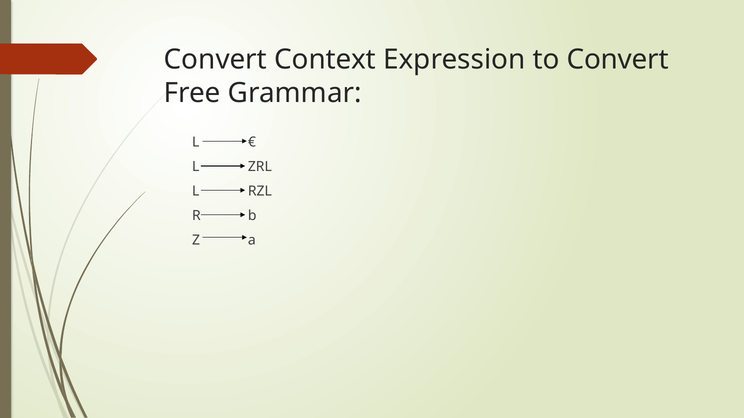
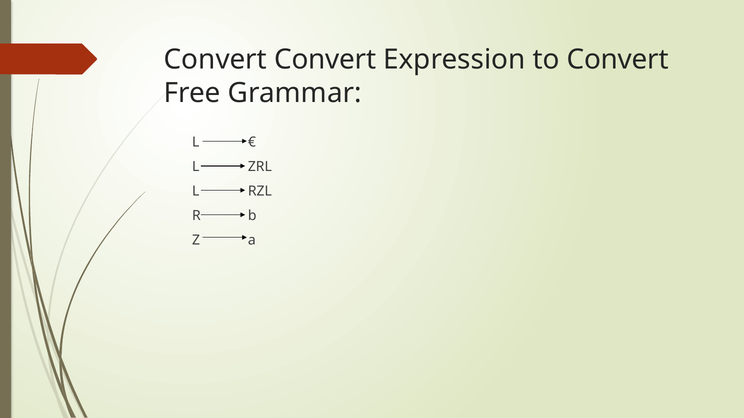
Convert Context: Context -> Convert (325, 60)
